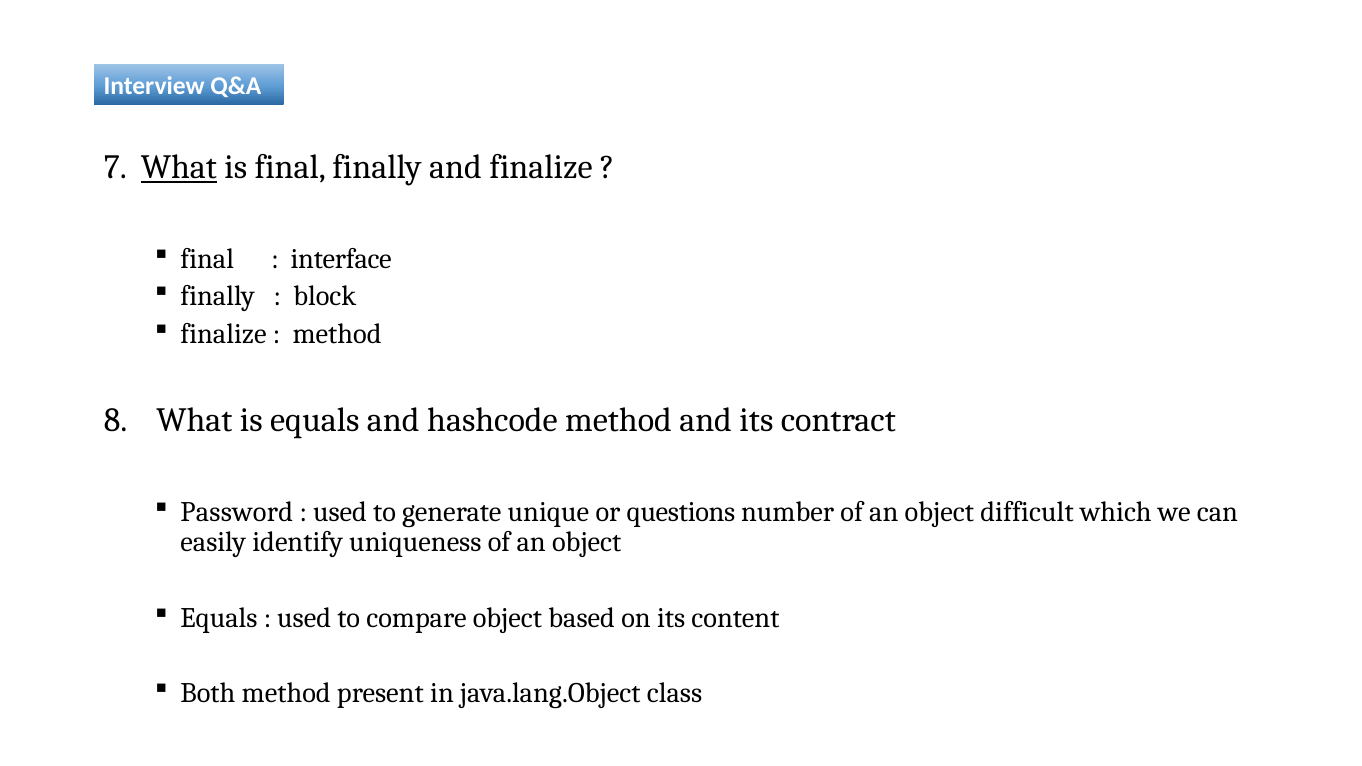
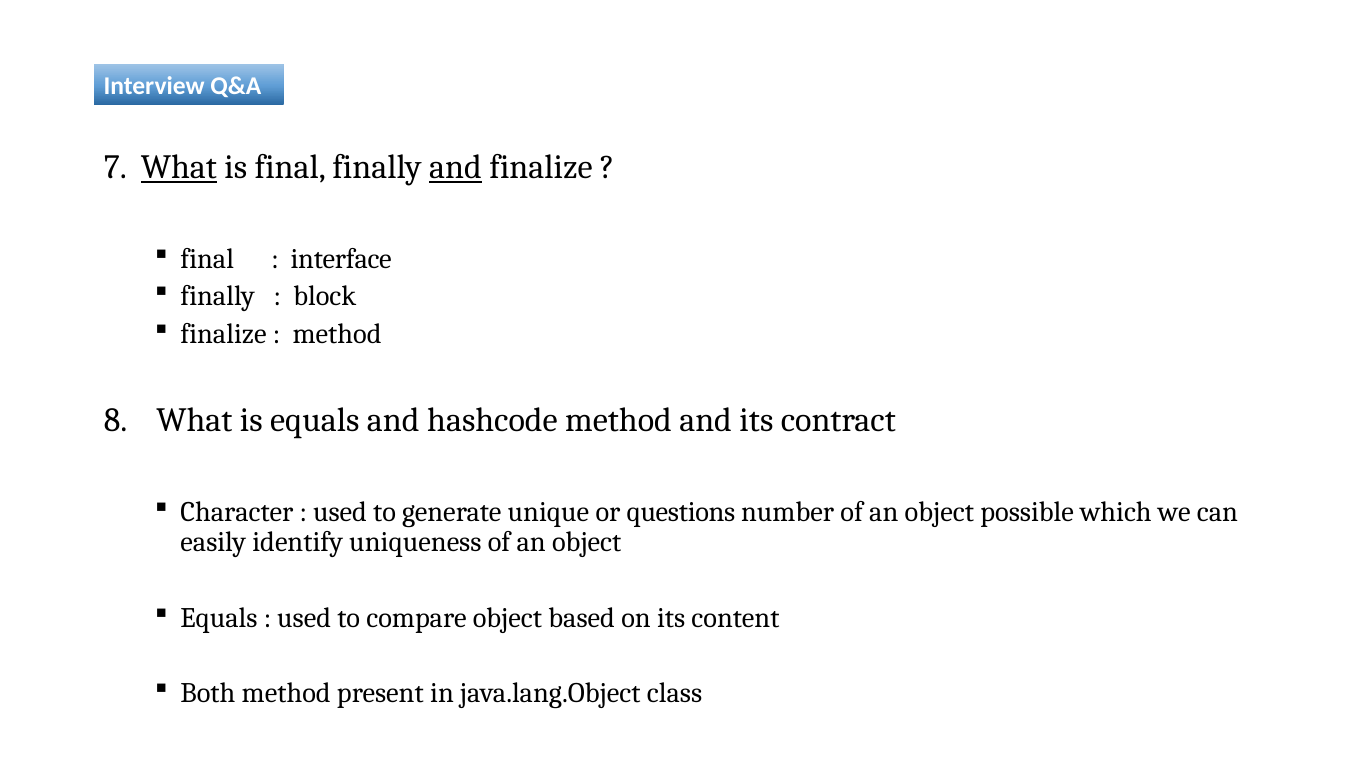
and underline: none -> present (455, 167)
Password: Password -> Character (237, 512)
difficult: difficult -> possible (1027, 512)
